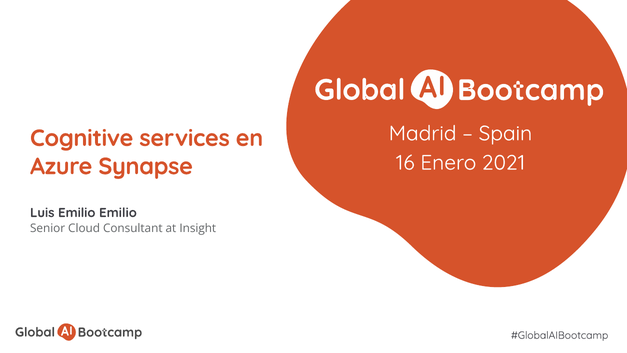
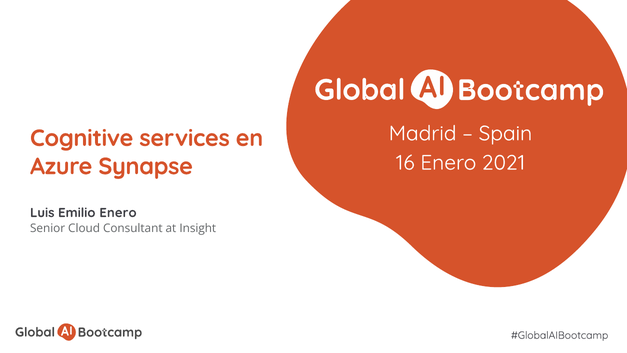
Emilio Emilio: Emilio -> Enero (118, 213)
